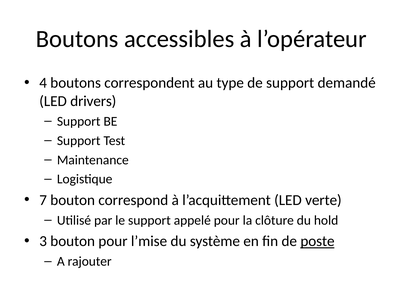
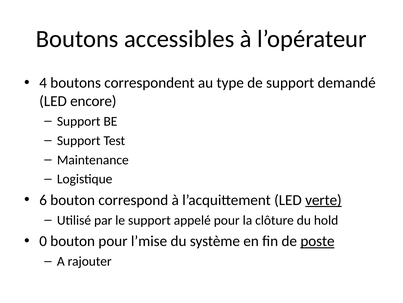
drivers: drivers -> encore (93, 101)
7: 7 -> 6 (43, 200)
verte underline: none -> present (323, 200)
3: 3 -> 0 (43, 241)
